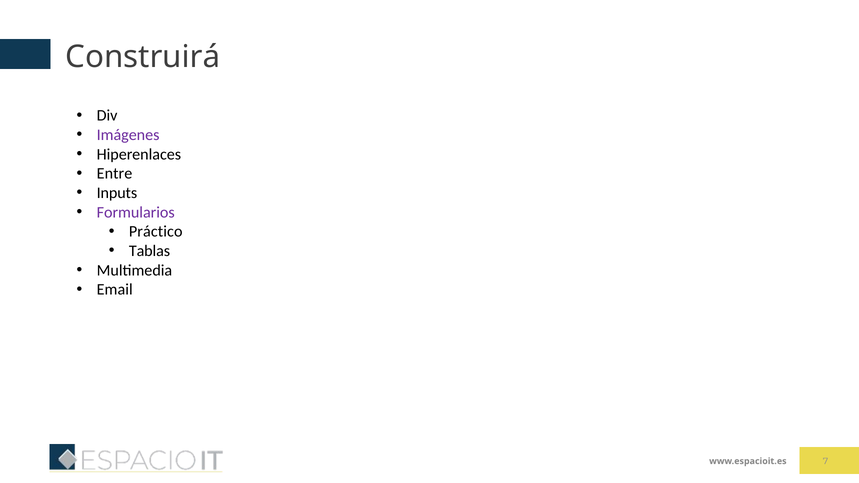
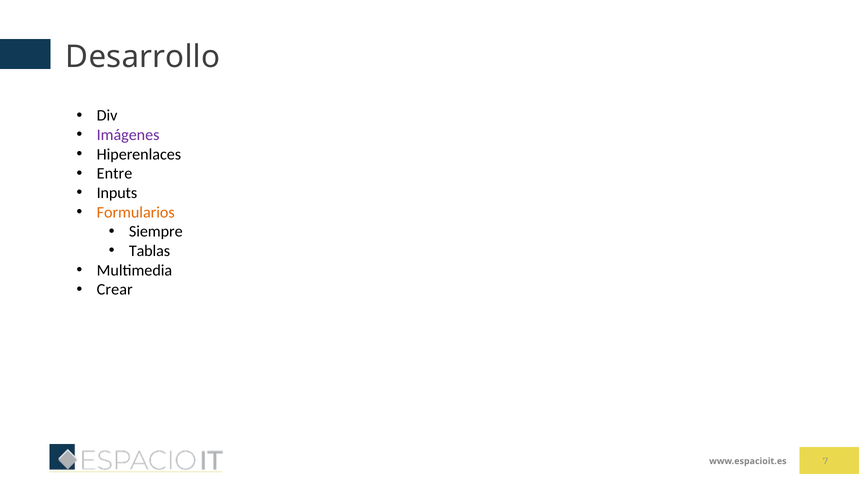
Construirá: Construirá -> Desarrollo (143, 57)
Formularios colour: purple -> orange (136, 212)
Práctico: Práctico -> Siempre (156, 232)
Email: Email -> Crear (115, 290)
